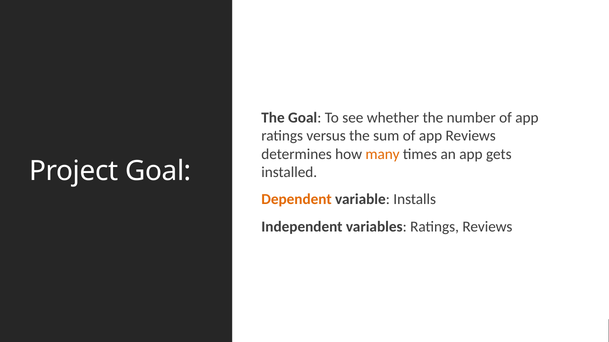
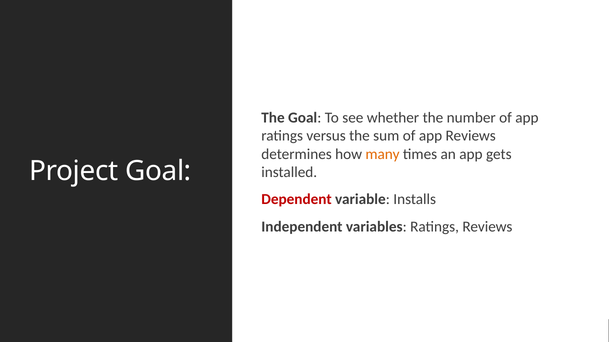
Dependent colour: orange -> red (297, 200)
